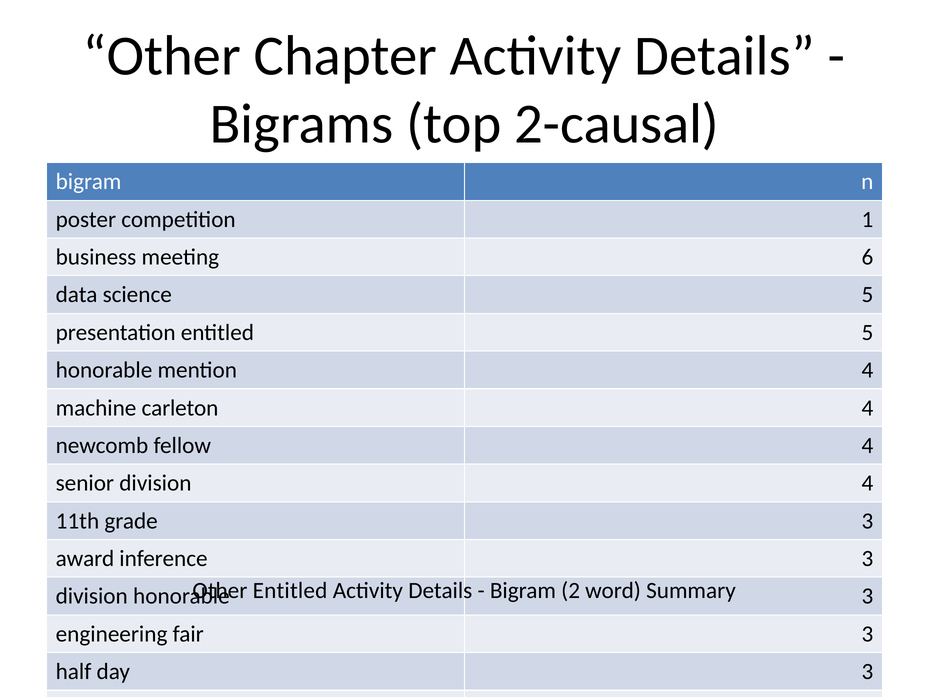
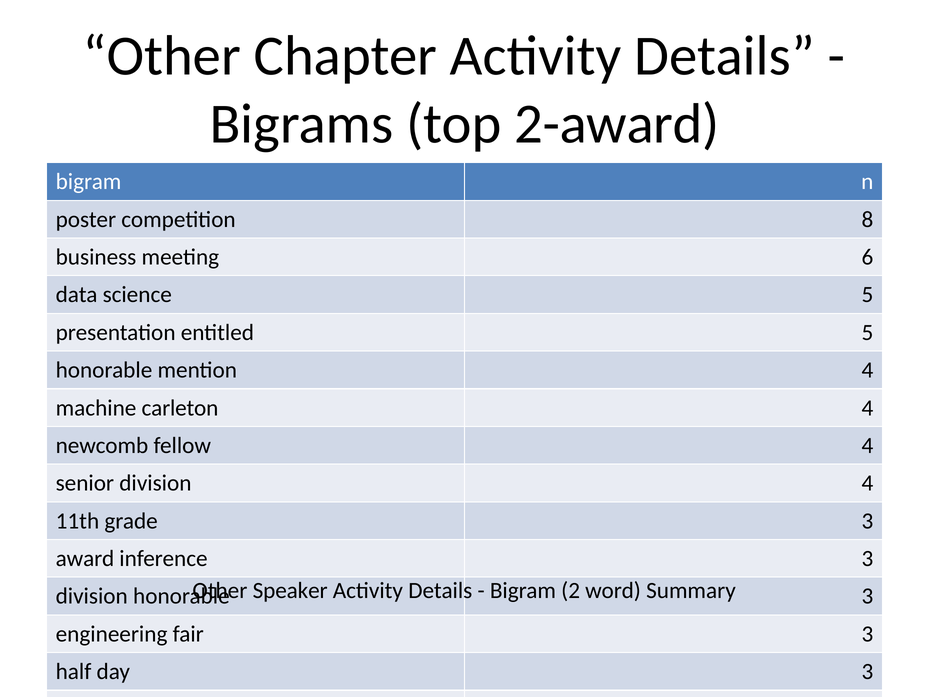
2-causal: 2-causal -> 2-award (617, 124)
1: 1 -> 8 (867, 219)
Entitled: Entitled -> Speaker (290, 590)
